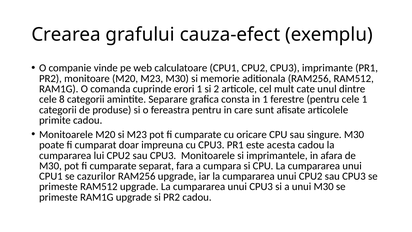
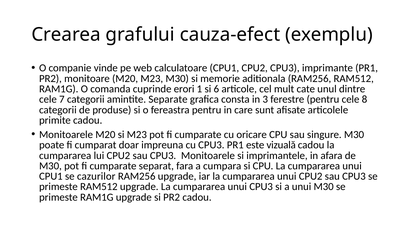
2: 2 -> 6 (216, 89)
8: 8 -> 7 (62, 99)
Separare: Separare -> Separate (168, 99)
in 1: 1 -> 3 (265, 99)
cele 1: 1 -> 8 (364, 99)
acesta: acesta -> vizuală (281, 145)
